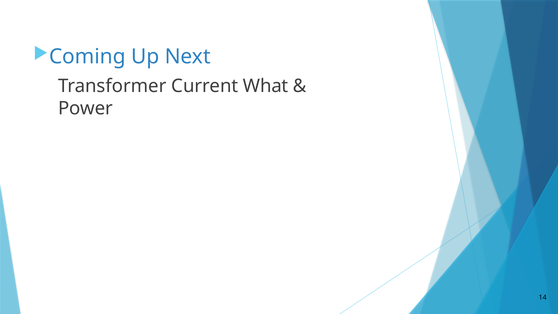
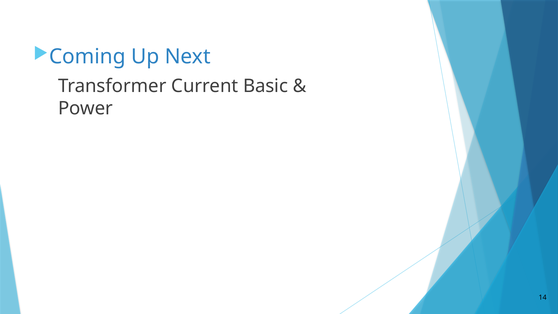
What: What -> Basic (266, 86)
